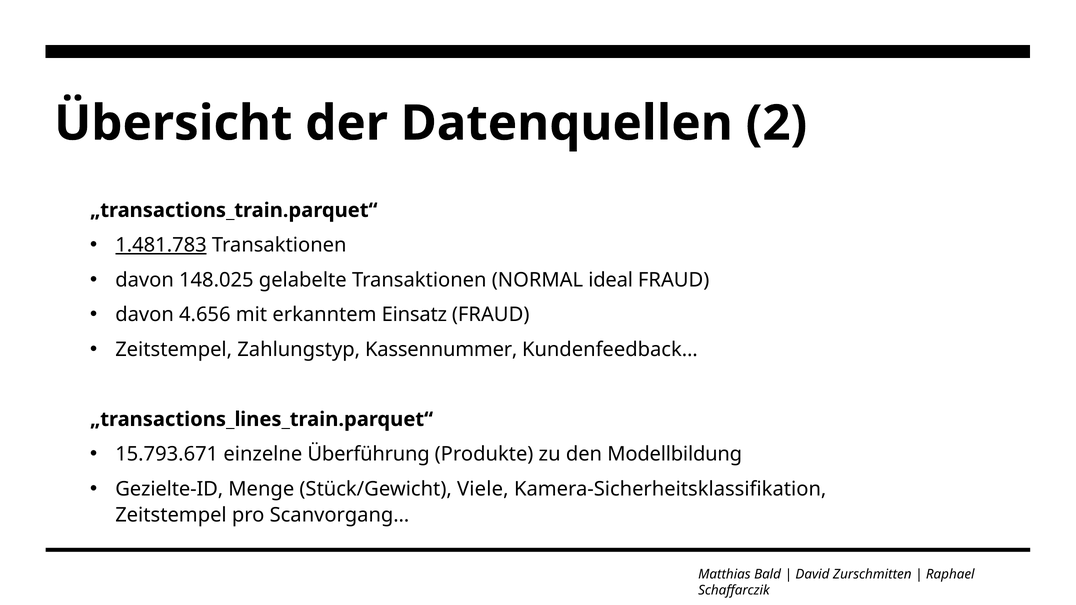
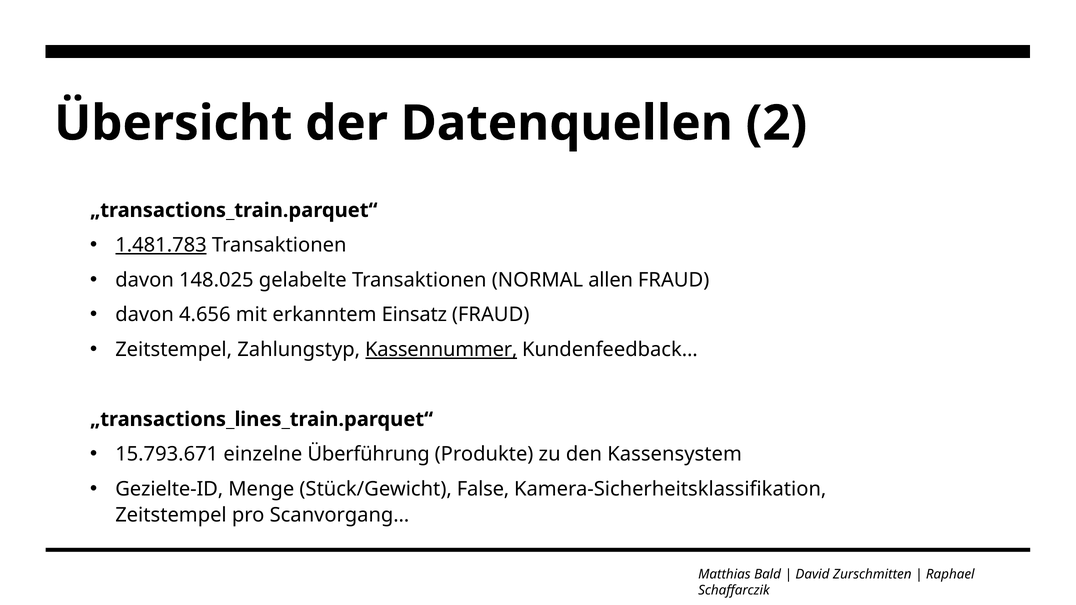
ideal: ideal -> allen (611, 280)
Kassennummer underline: none -> present (441, 350)
Modellbildung: Modellbildung -> Kassensystem (675, 454)
Viele: Viele -> False (483, 489)
